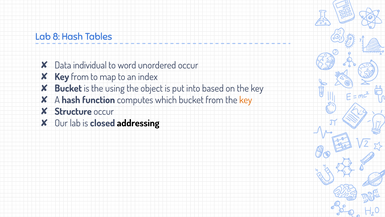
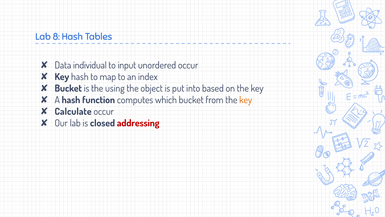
word: word -> input (127, 65)
Key from: from -> hash (80, 77)
Structure: Structure -> Calculate (73, 111)
addressing colour: black -> red (138, 123)
